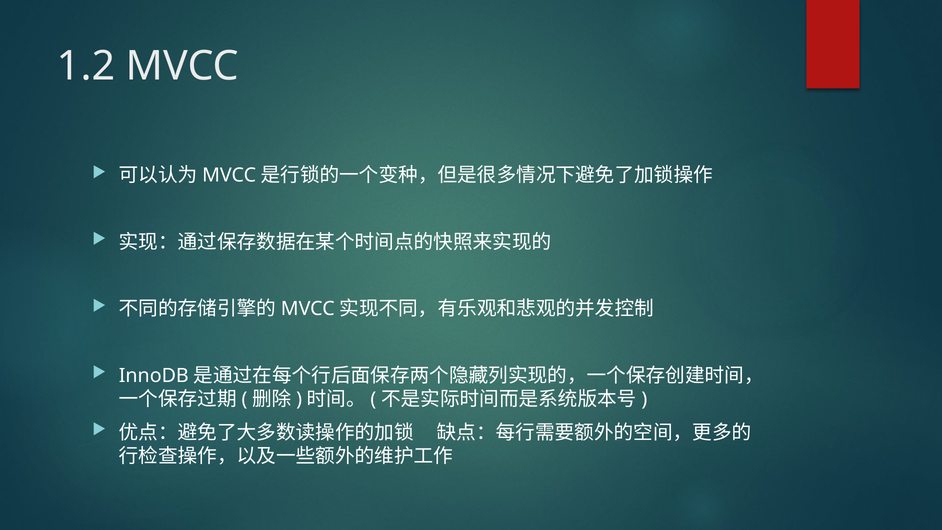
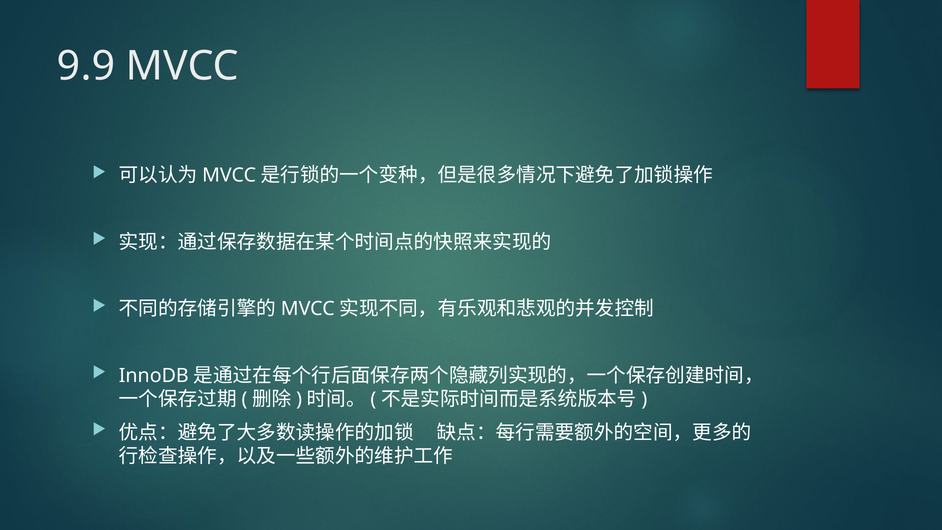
1.2: 1.2 -> 9.9 (86, 66)
